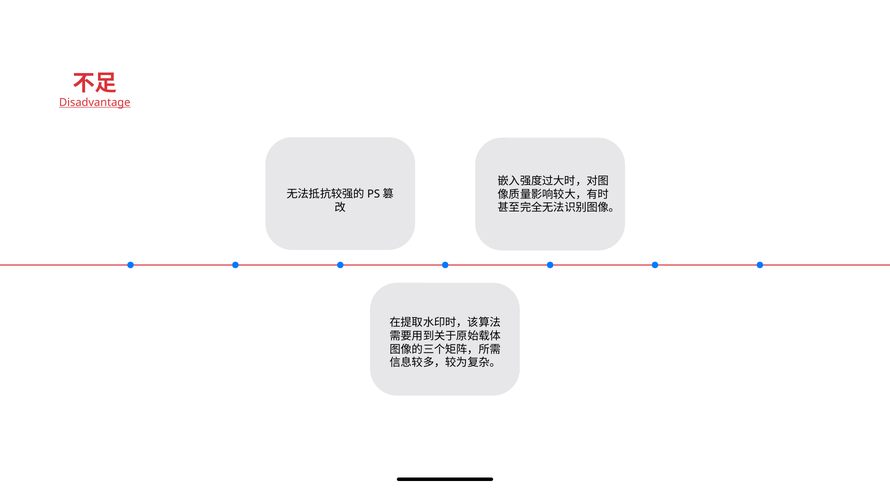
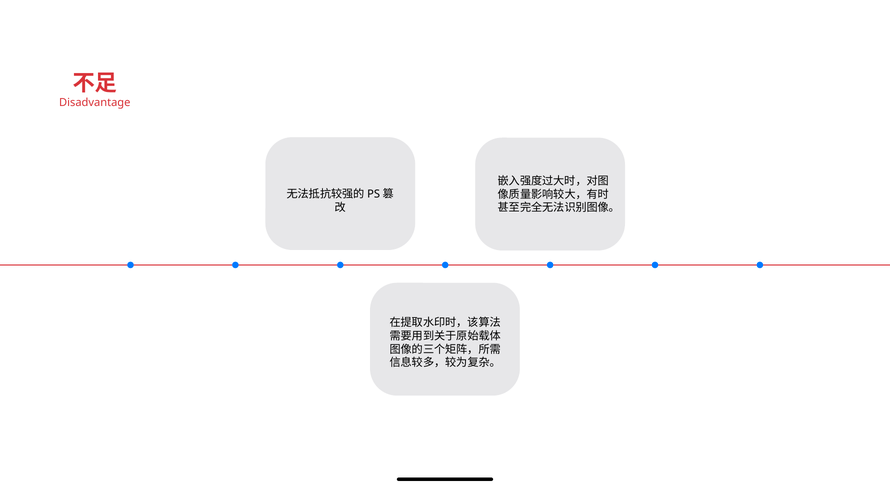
Disadvantage underline: present -> none (95, 103)
